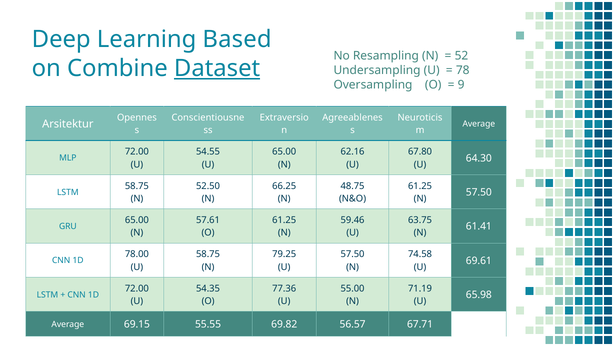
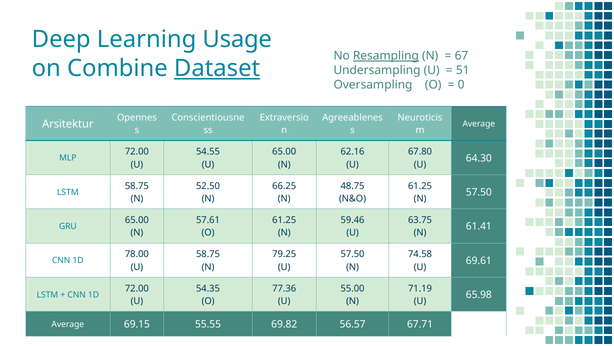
Based: Based -> Usage (237, 39)
Resampling underline: none -> present (386, 56)
52: 52 -> 67 (461, 56)
78: 78 -> 51 (463, 70)
9: 9 -> 0 (461, 84)
